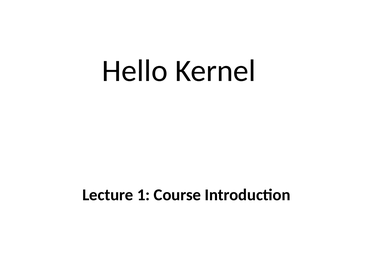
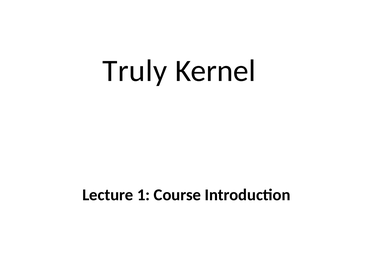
Hello: Hello -> Truly (135, 71)
